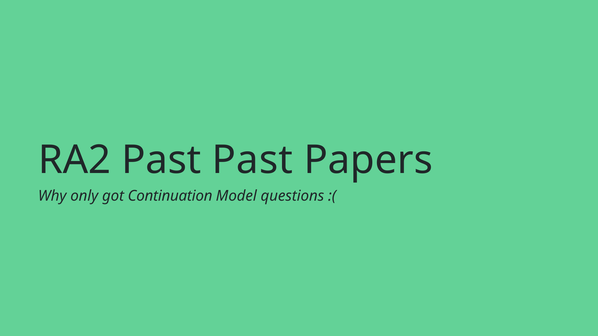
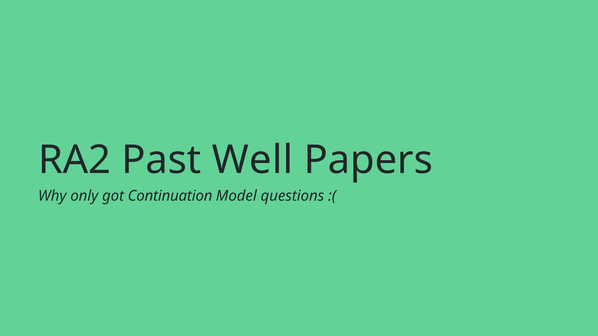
Past Past: Past -> Well (252, 160)
